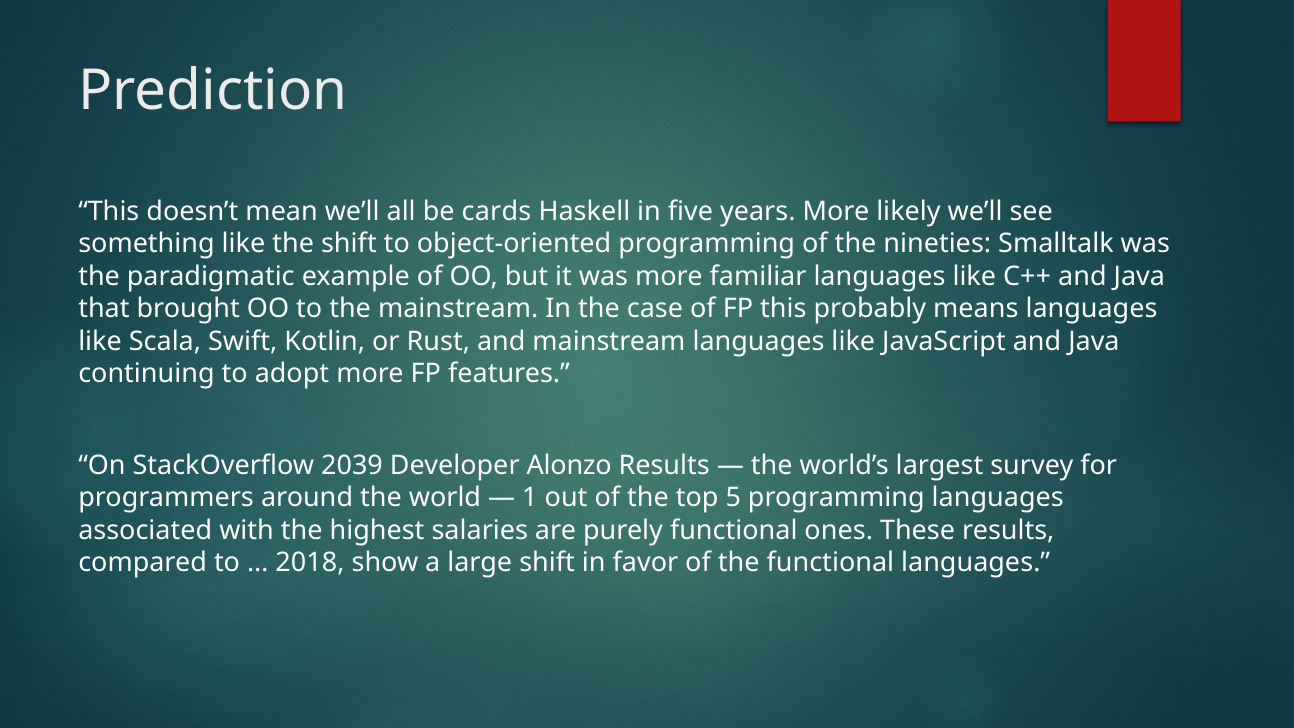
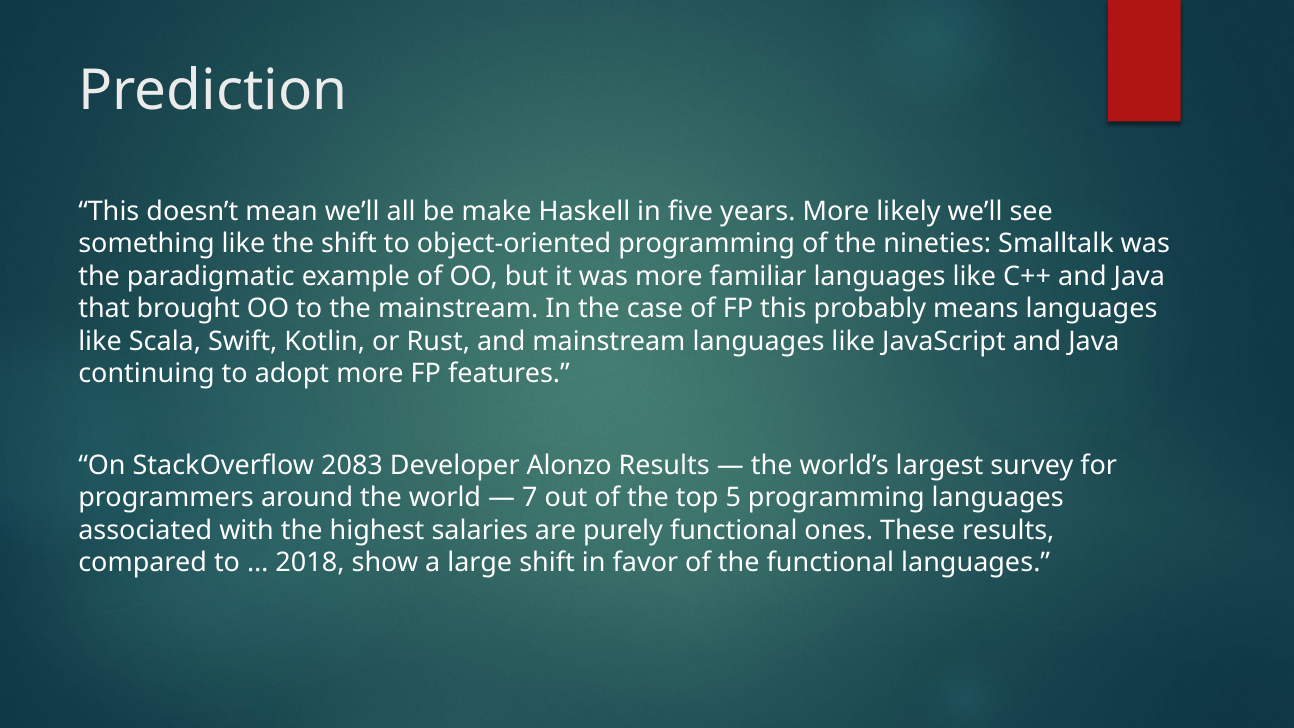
cards: cards -> make (497, 212)
2039: 2039 -> 2083 (352, 465)
1: 1 -> 7 (530, 498)
